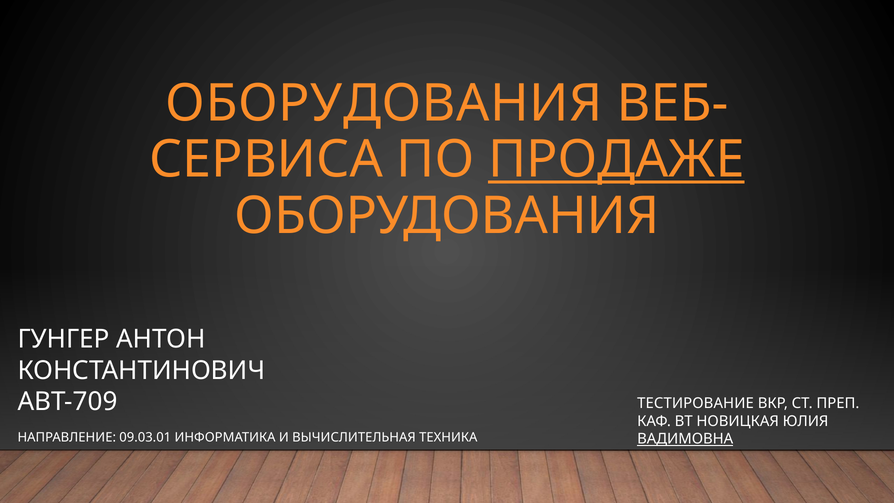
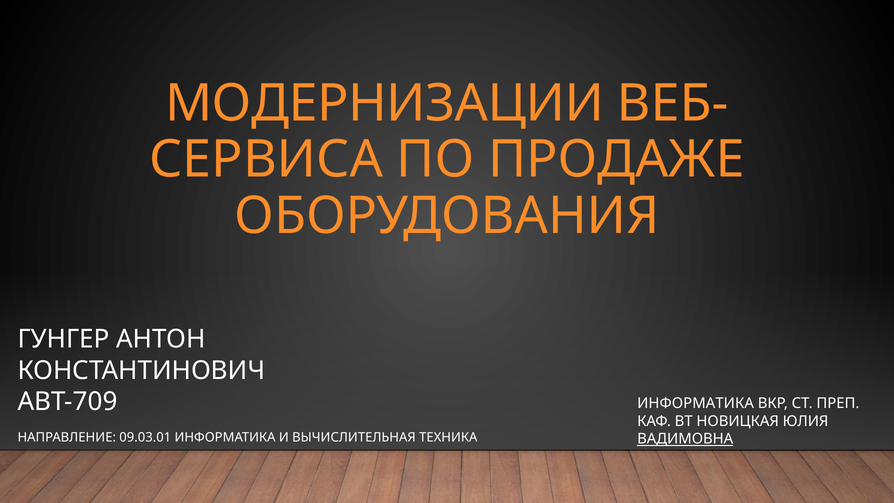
ОБОРУДОВАНИЯ: ОБОРУДОВАНИЯ -> МОДЕРНИЗАЦИИ (385, 103)
ПРОДАЖЕ underline: present -> none (616, 160)
АВТ-709 ТЕСТИРОВАНИЕ: ТЕСТИРОВАНИЕ -> ИНФОРМАТИКА (696, 403)
